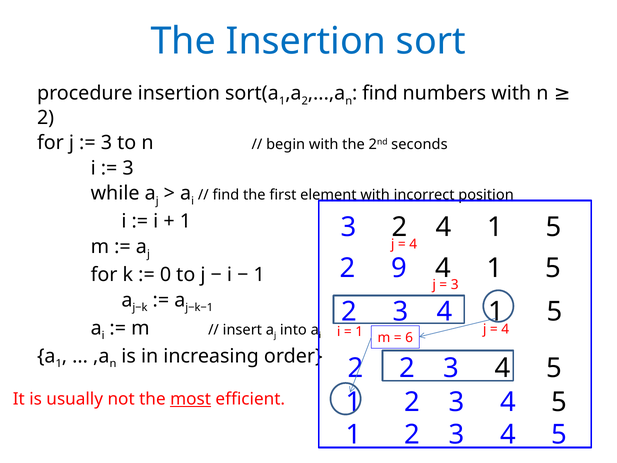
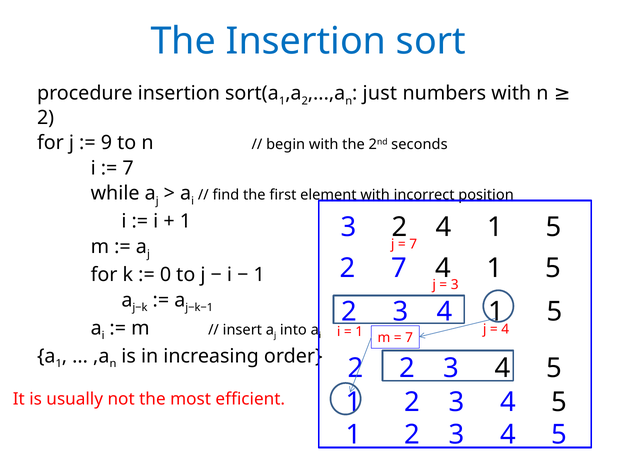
find: find -> just (380, 93)
3: 3 -> 9 (106, 143)
3: 3 -> 7 (128, 168)
4: 4 -> 7 (413, 244)
2 9: 9 -> 7 (399, 268)
6: 6 -> 7 (409, 338)
most underline: present -> none (191, 399)
